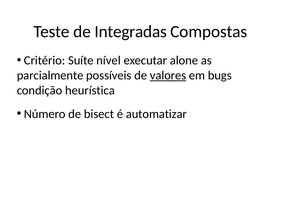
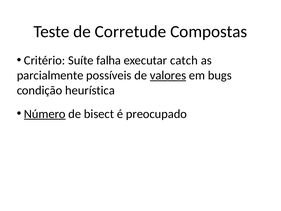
Integradas: Integradas -> Corretude (131, 32)
nível: nível -> falha (109, 60)
alone: alone -> catch (184, 60)
Número underline: none -> present (45, 114)
automatizar: automatizar -> preocupado (156, 114)
